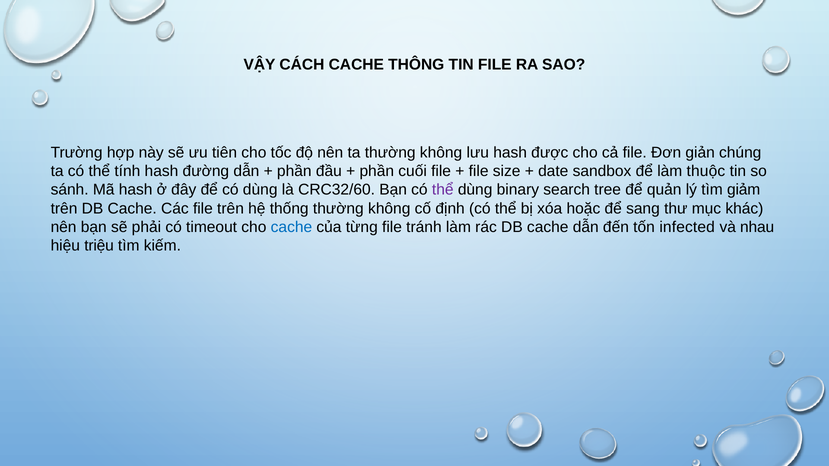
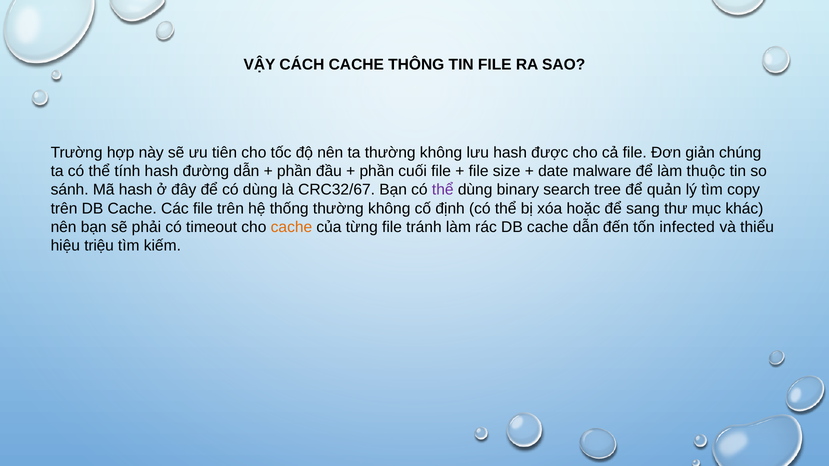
sandbox: sandbox -> malware (602, 171)
CRC32/60: CRC32/60 -> CRC32/67 (337, 190)
giảm: giảm -> copy (744, 190)
cache colour: blue -> orange (291, 227)
nhau: nhau -> thiểu (757, 227)
